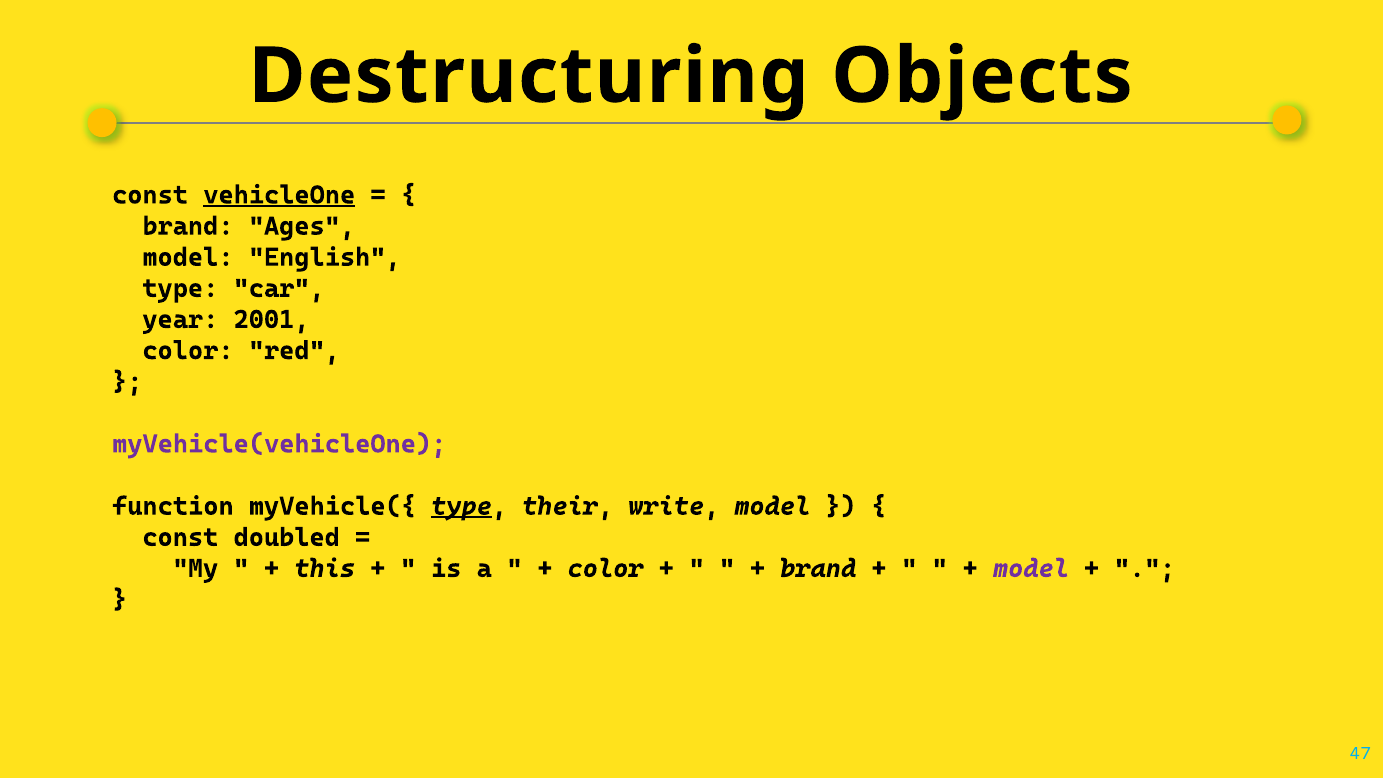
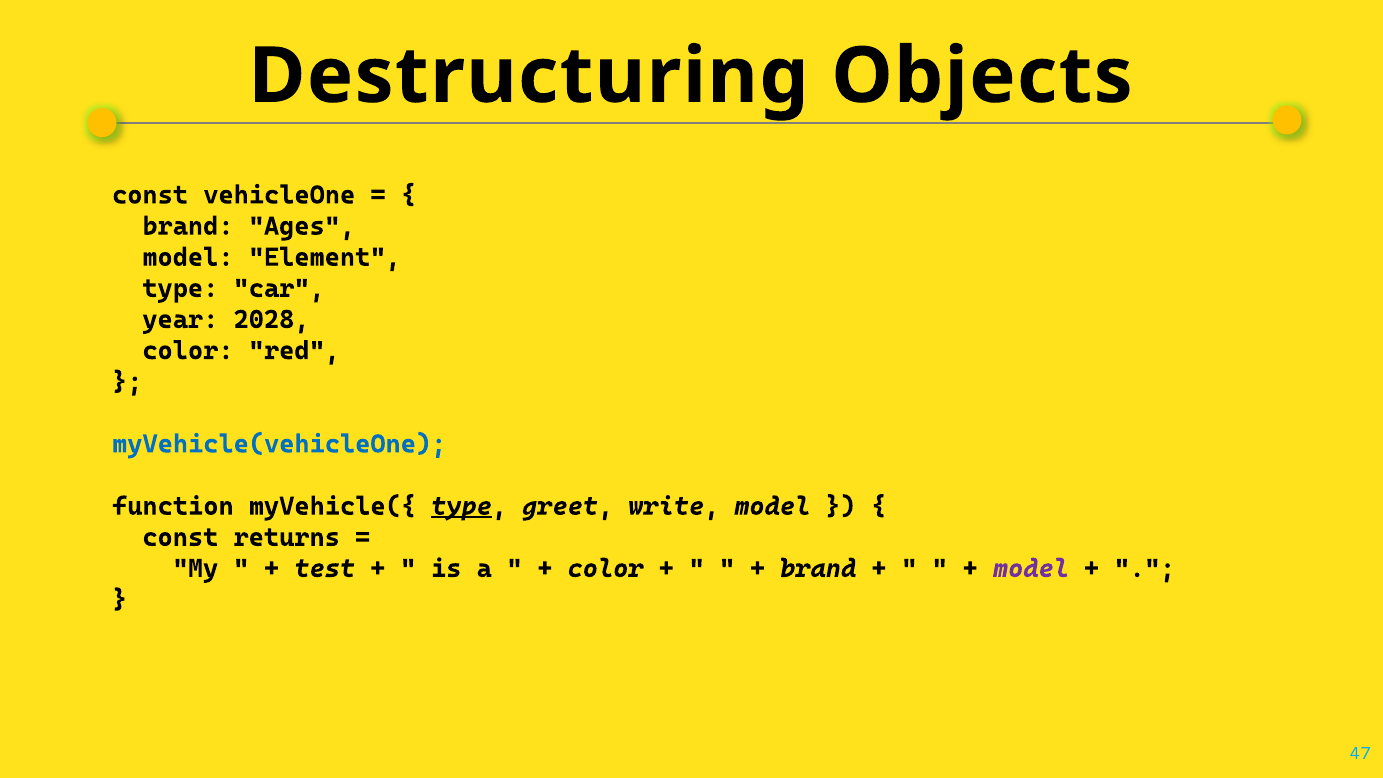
vehicleOne underline: present -> none (279, 195)
English: English -> Element (325, 257)
2001: 2001 -> 2028 (272, 319)
myVehicle(vehicleOne colour: purple -> blue (279, 444)
their: their -> greet (560, 506)
doubled: doubled -> returns (287, 537)
this: this -> test (325, 568)
